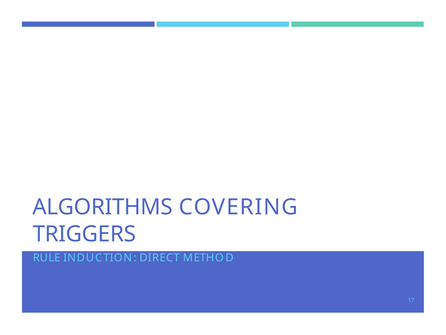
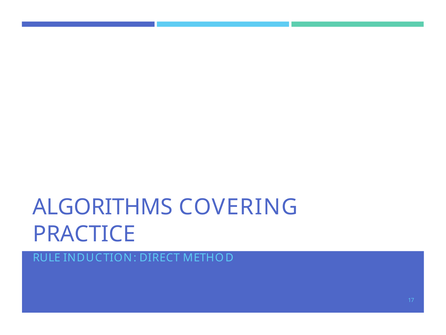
TRIGGERS: TRIGGERS -> PRACTICE (84, 234)
